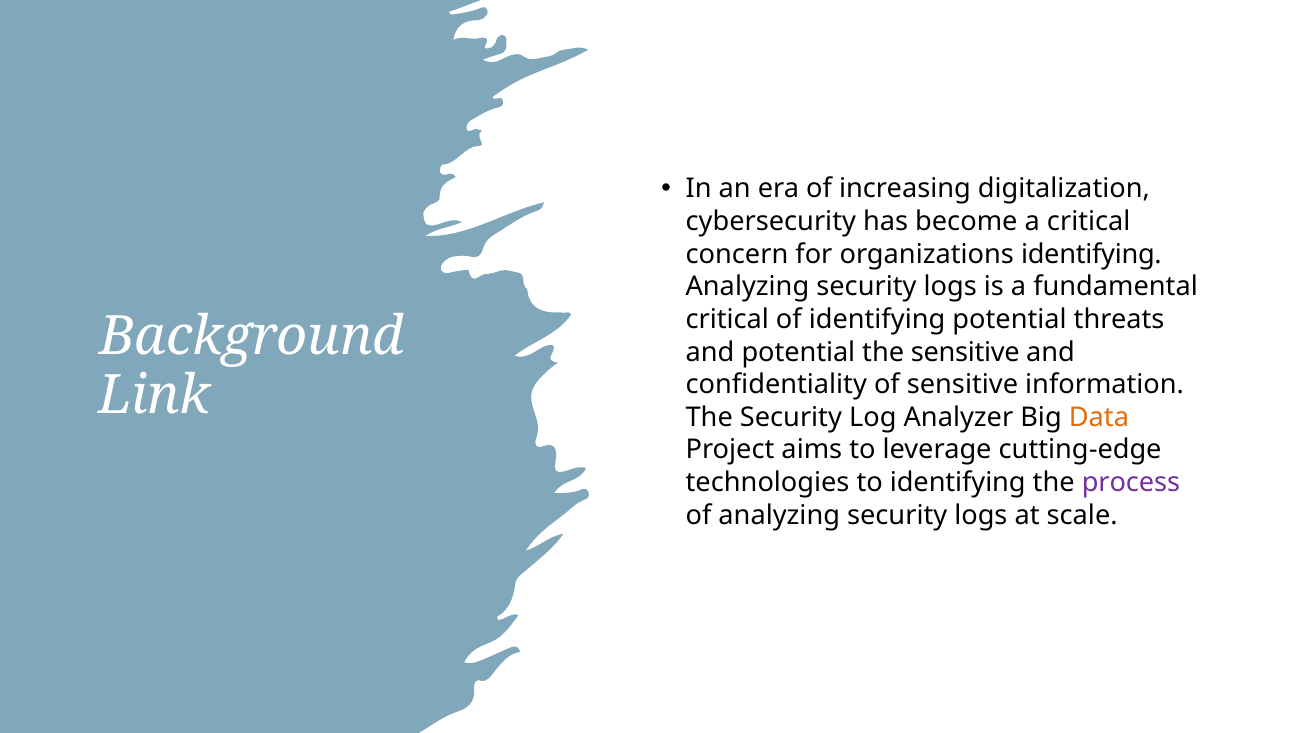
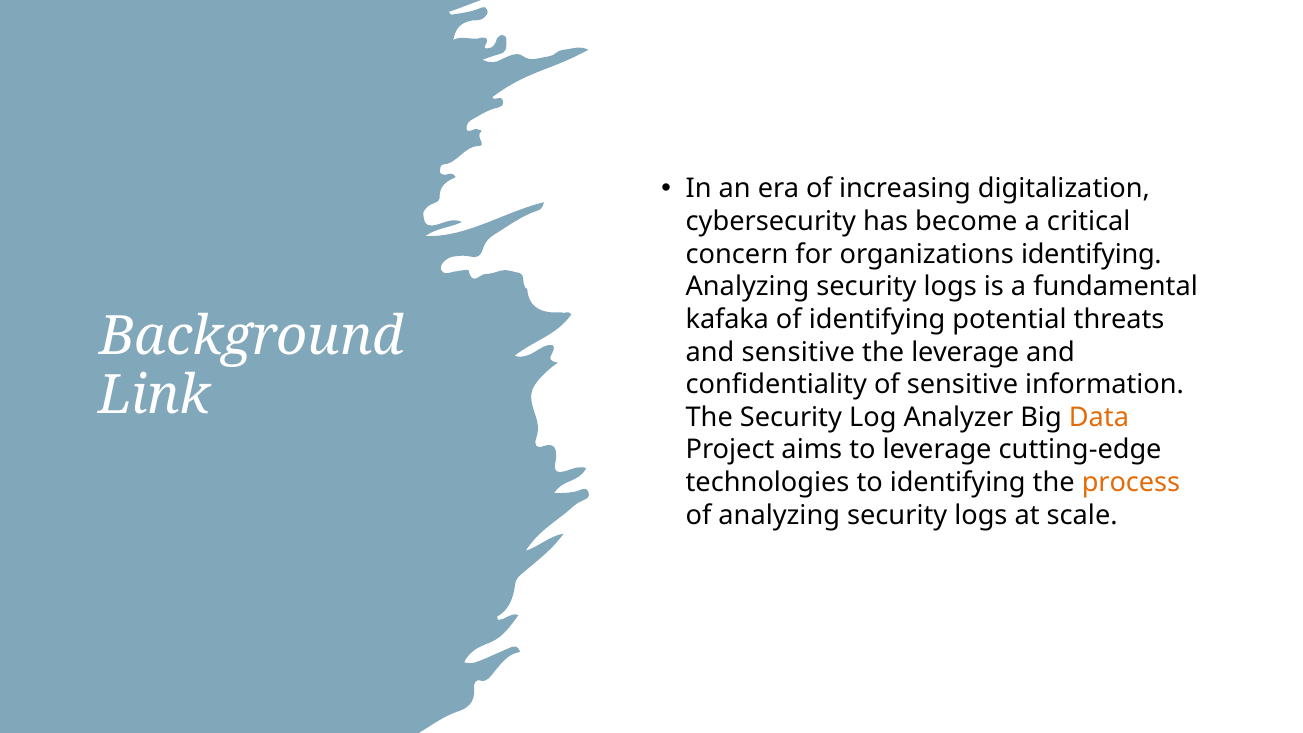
critical: critical -> kafaka (727, 319)
and potential: potential -> sensitive (798, 352)
the sensitive: sensitive -> leverage (965, 352)
process colour: purple -> orange (1131, 483)
